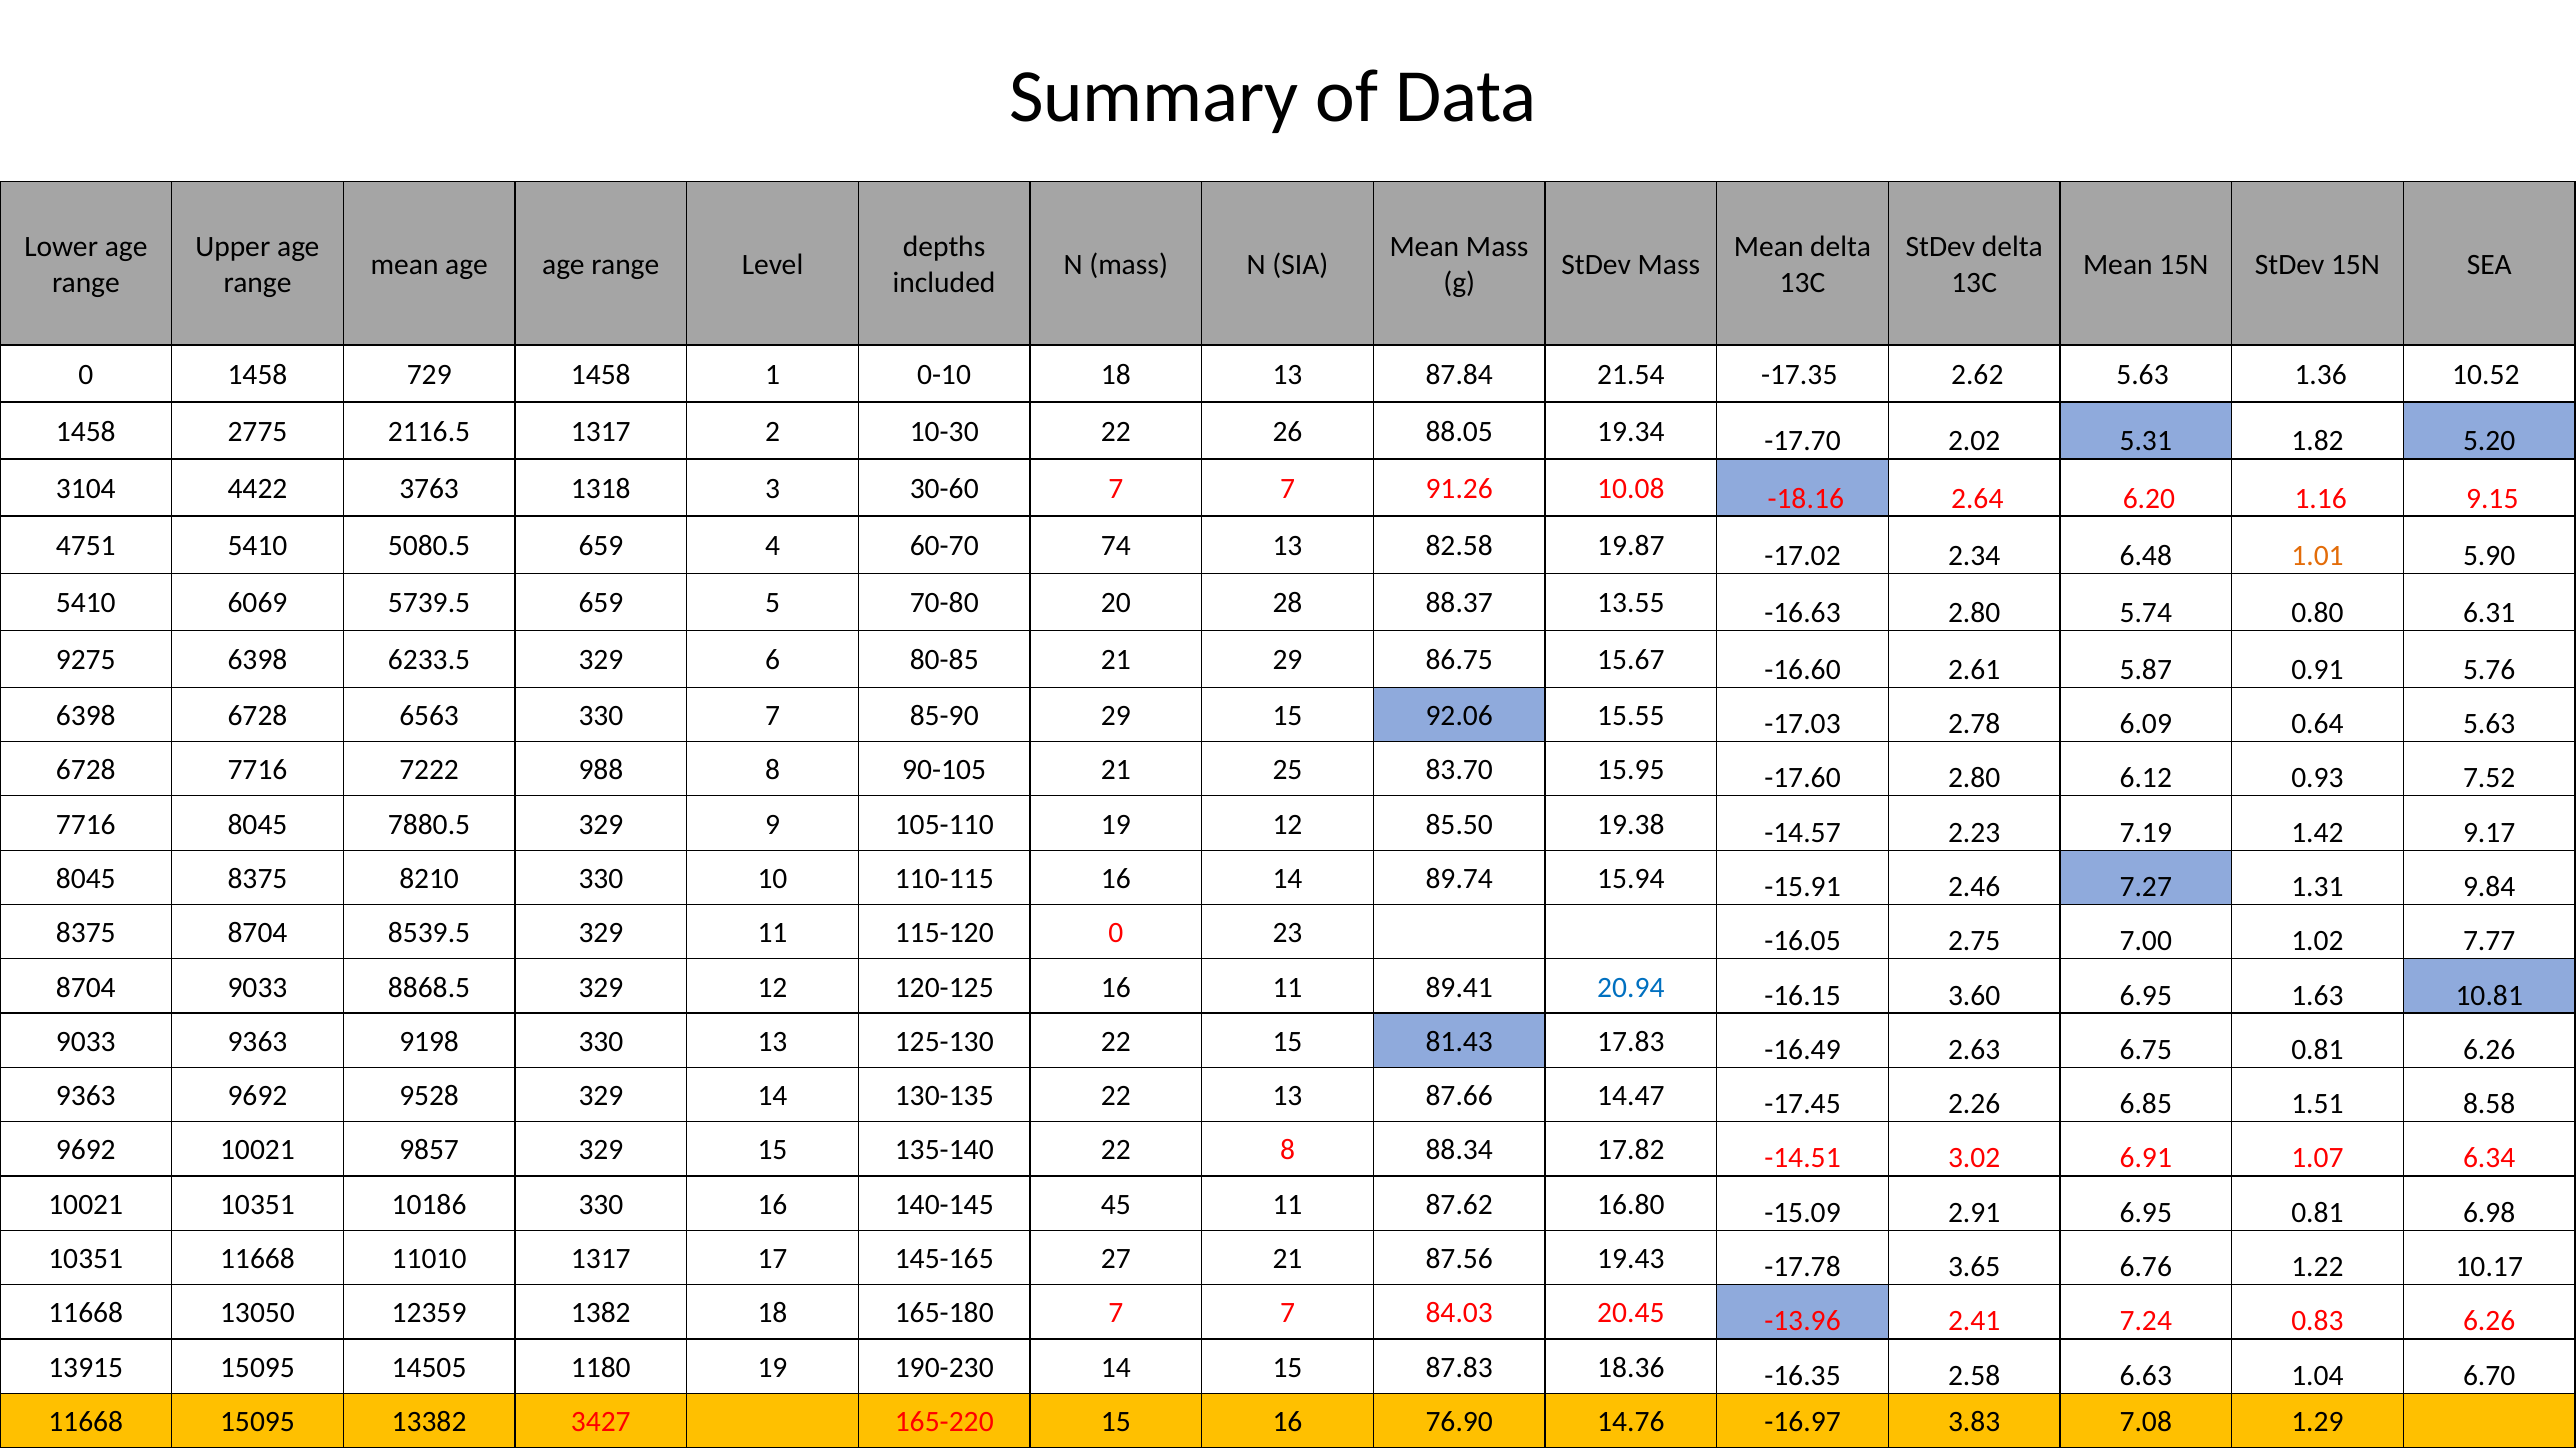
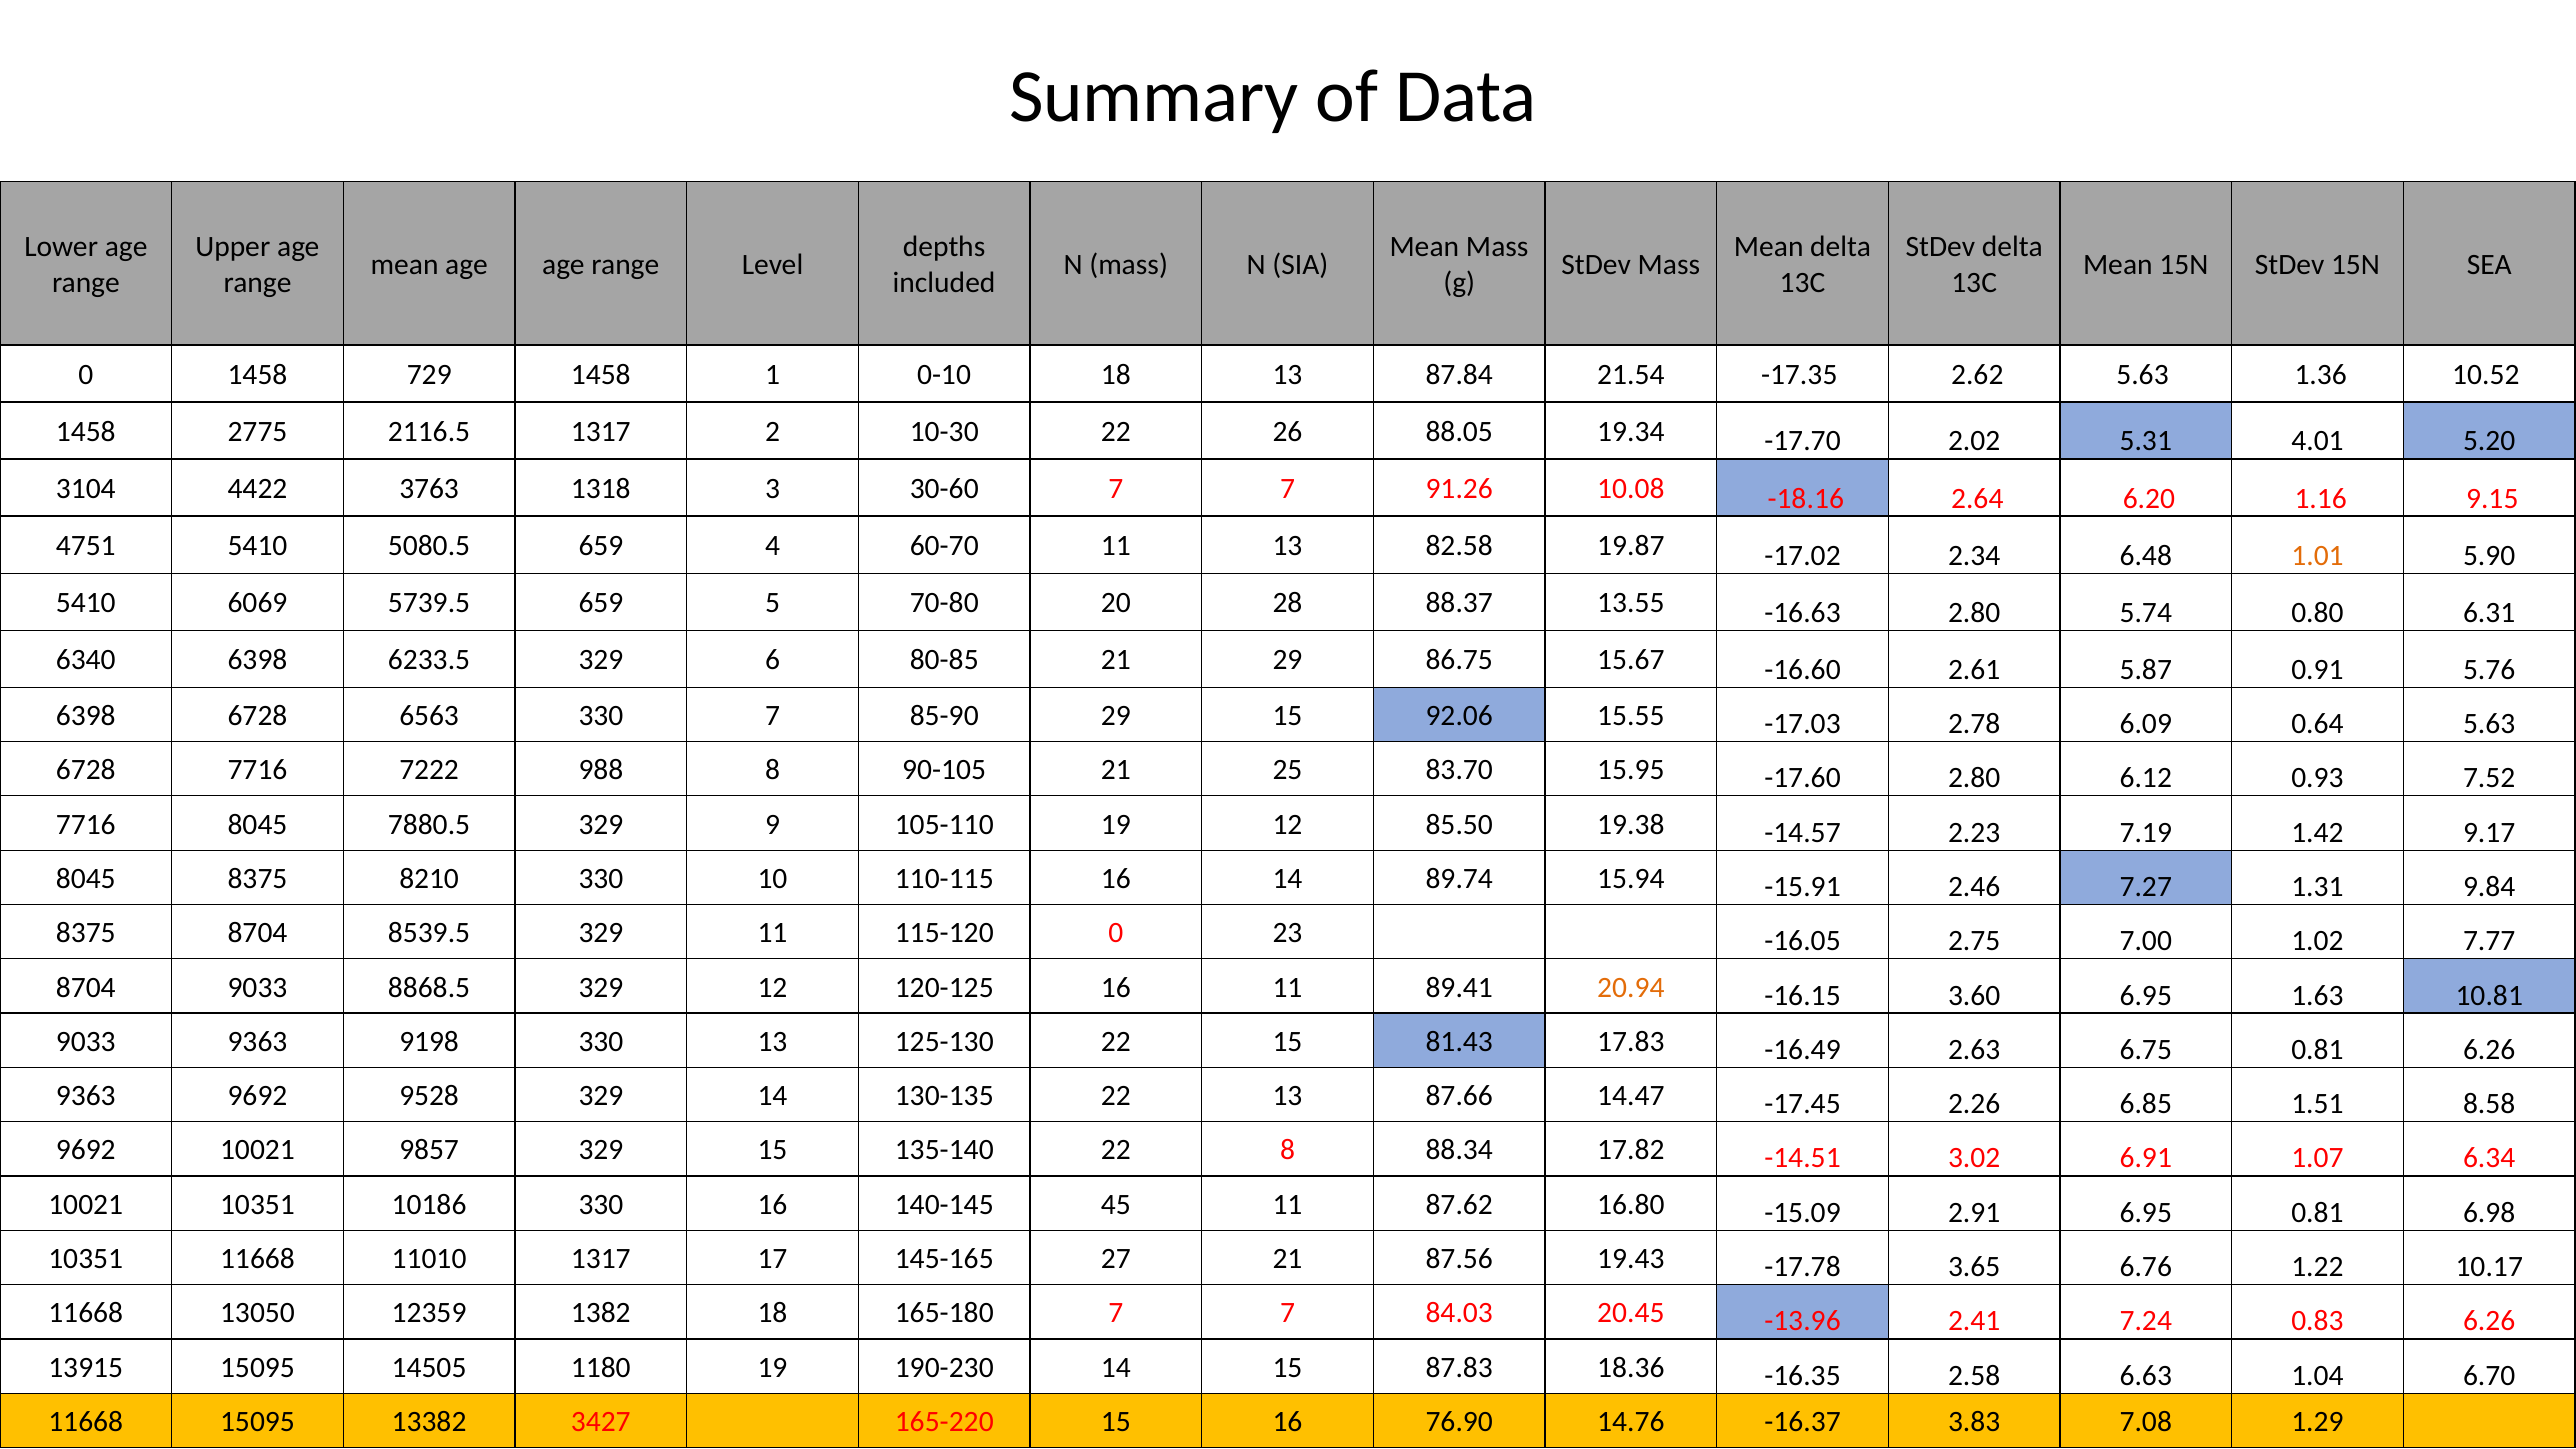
1.82: 1.82 -> 4.01 (2318, 441)
60-70 74: 74 -> 11 (1116, 546)
9275: 9275 -> 6340 (86, 660)
20.94 colour: blue -> orange (1631, 987)
-16.97: -16.97 -> -16.37 (1803, 1422)
